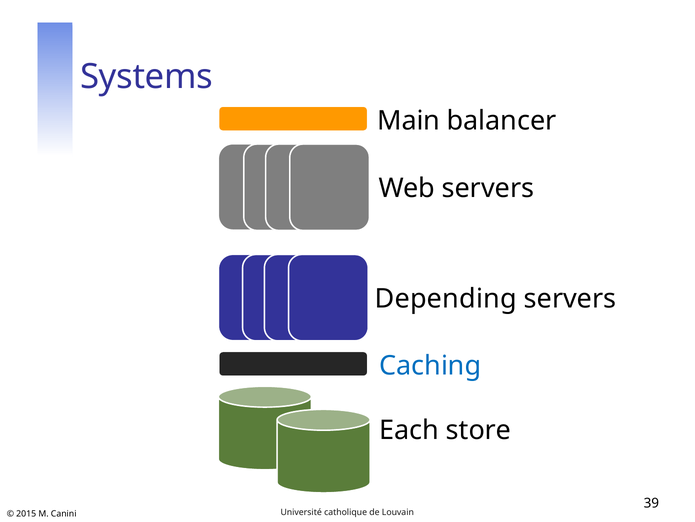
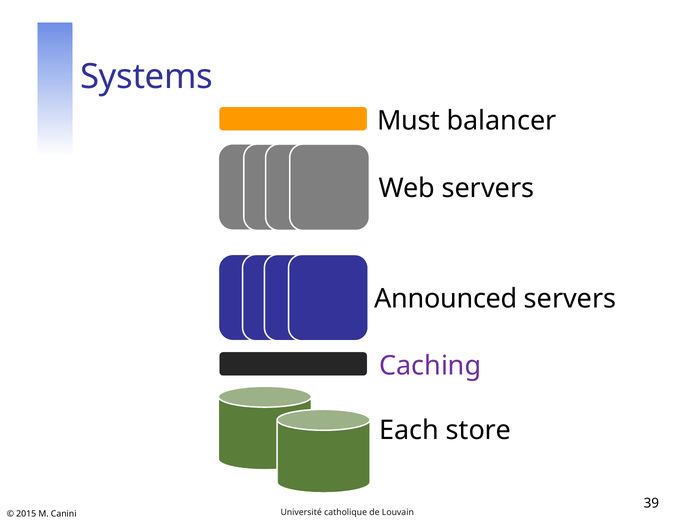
Main: Main -> Must (409, 121)
Depending: Depending -> Announced (446, 299)
Caching colour: blue -> purple (430, 365)
